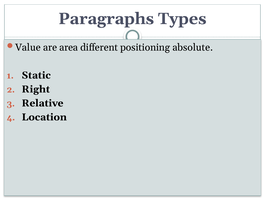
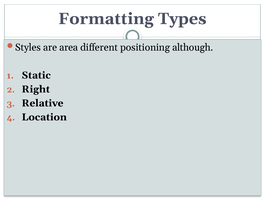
Paragraphs: Paragraphs -> Formatting (106, 19)
Value: Value -> Styles (28, 47)
absolute: absolute -> although (193, 47)
